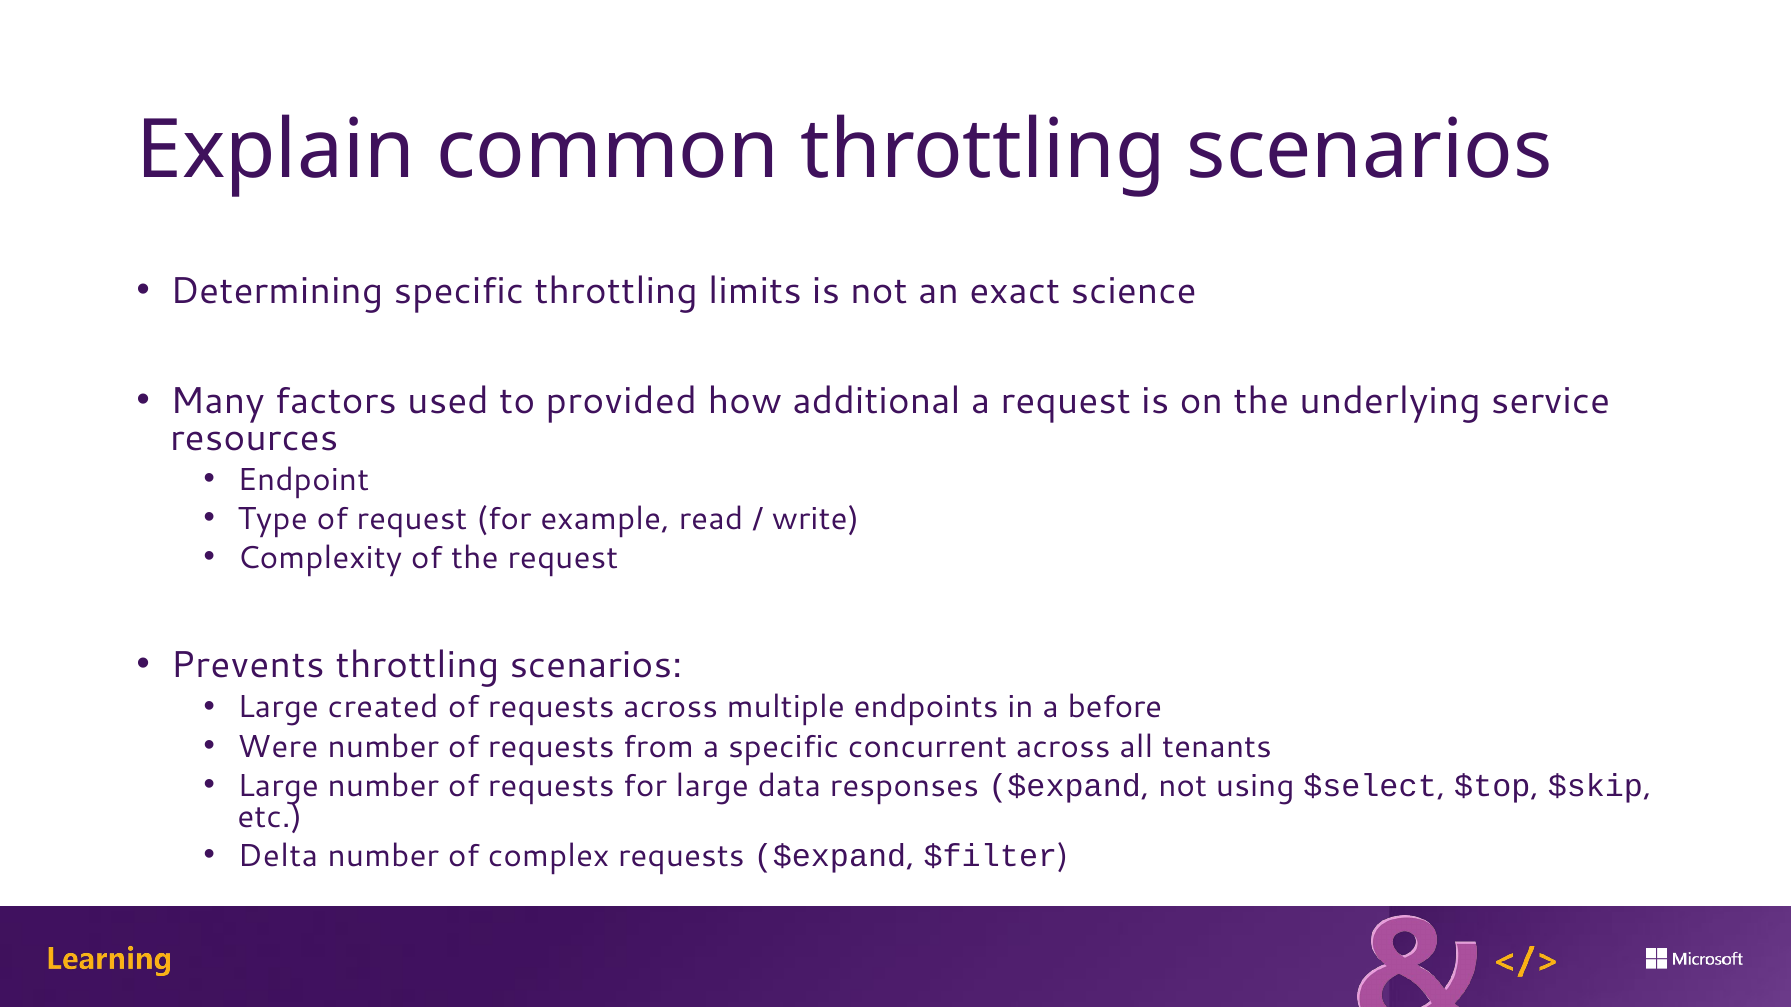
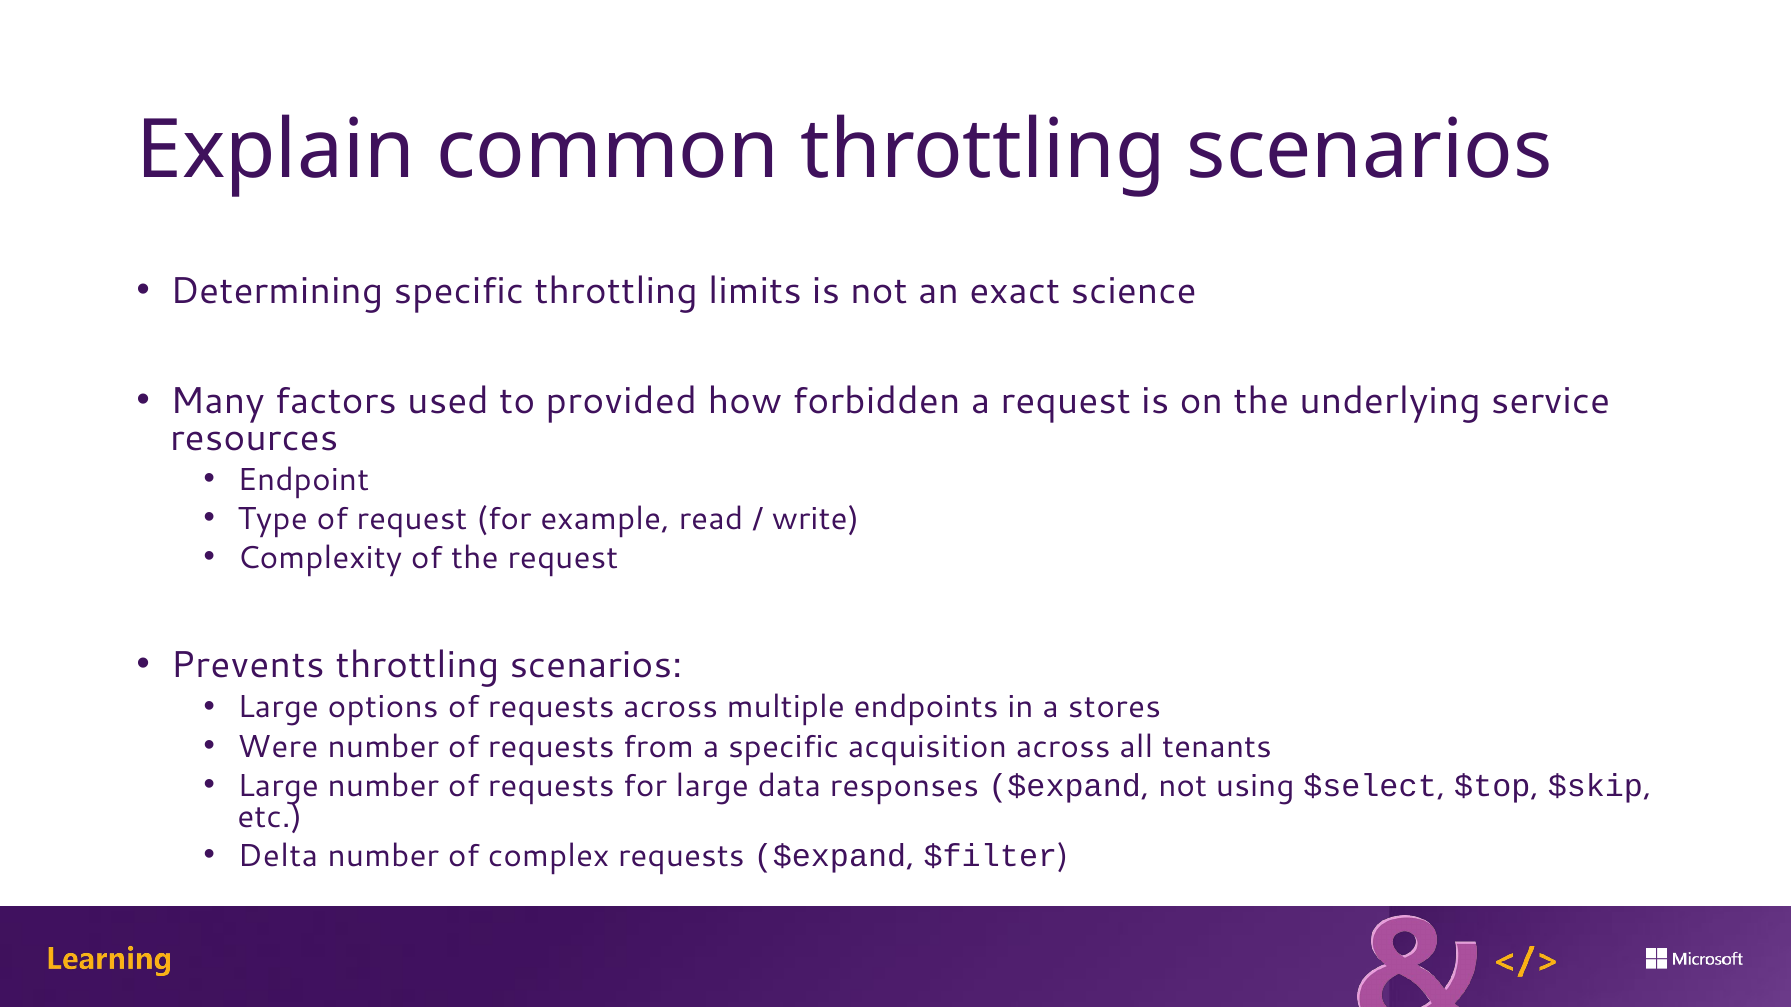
additional: additional -> forbidden (876, 402)
created: created -> options (383, 708)
before: before -> stores (1115, 708)
concurrent: concurrent -> acquisition (927, 747)
